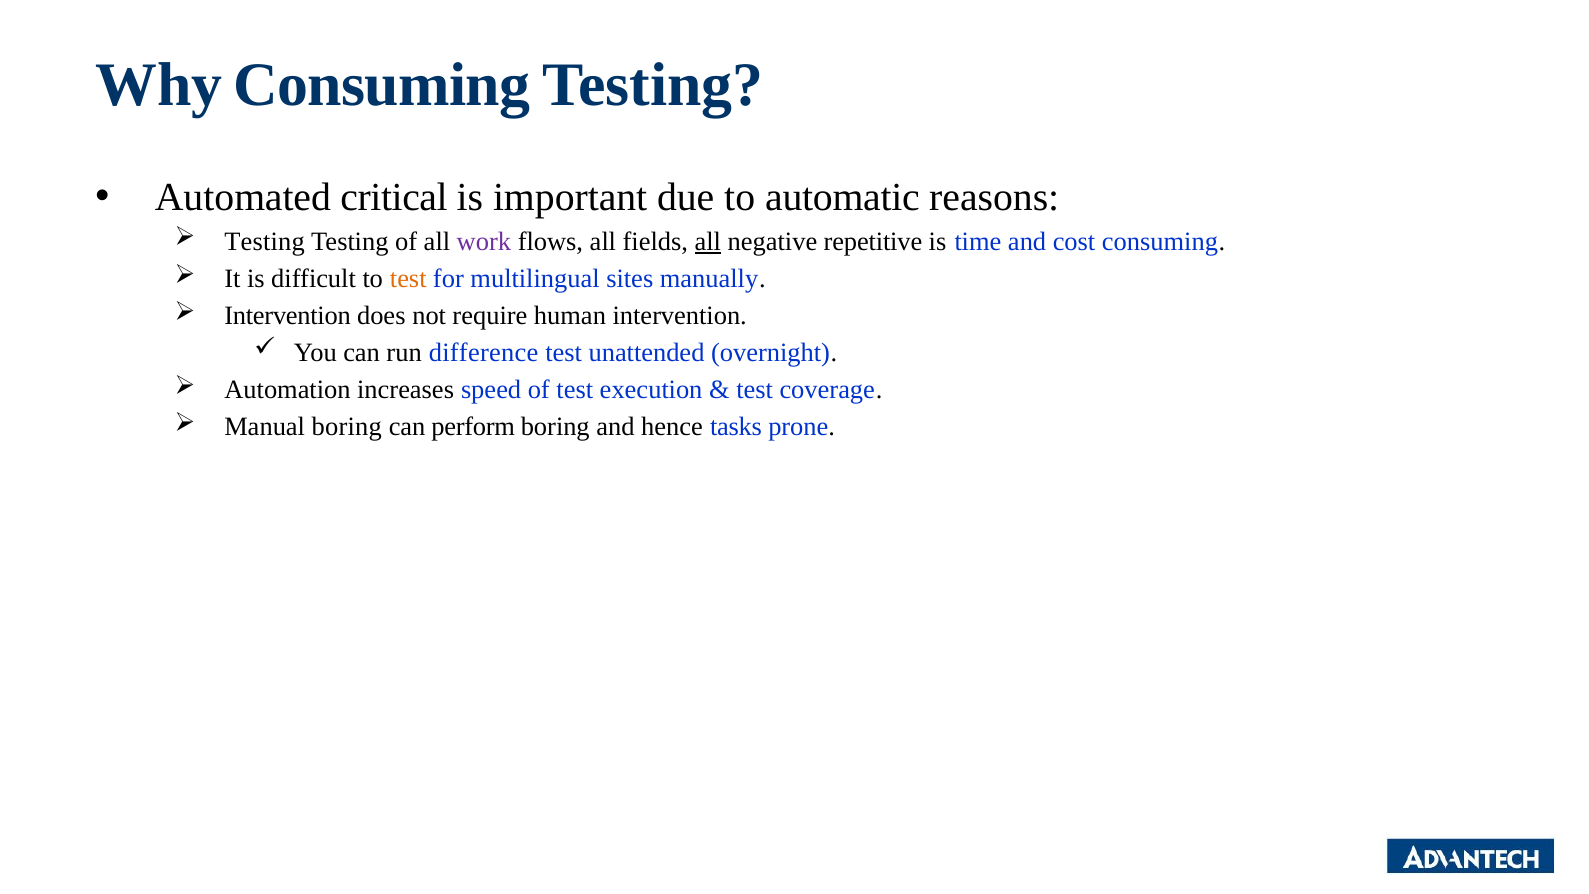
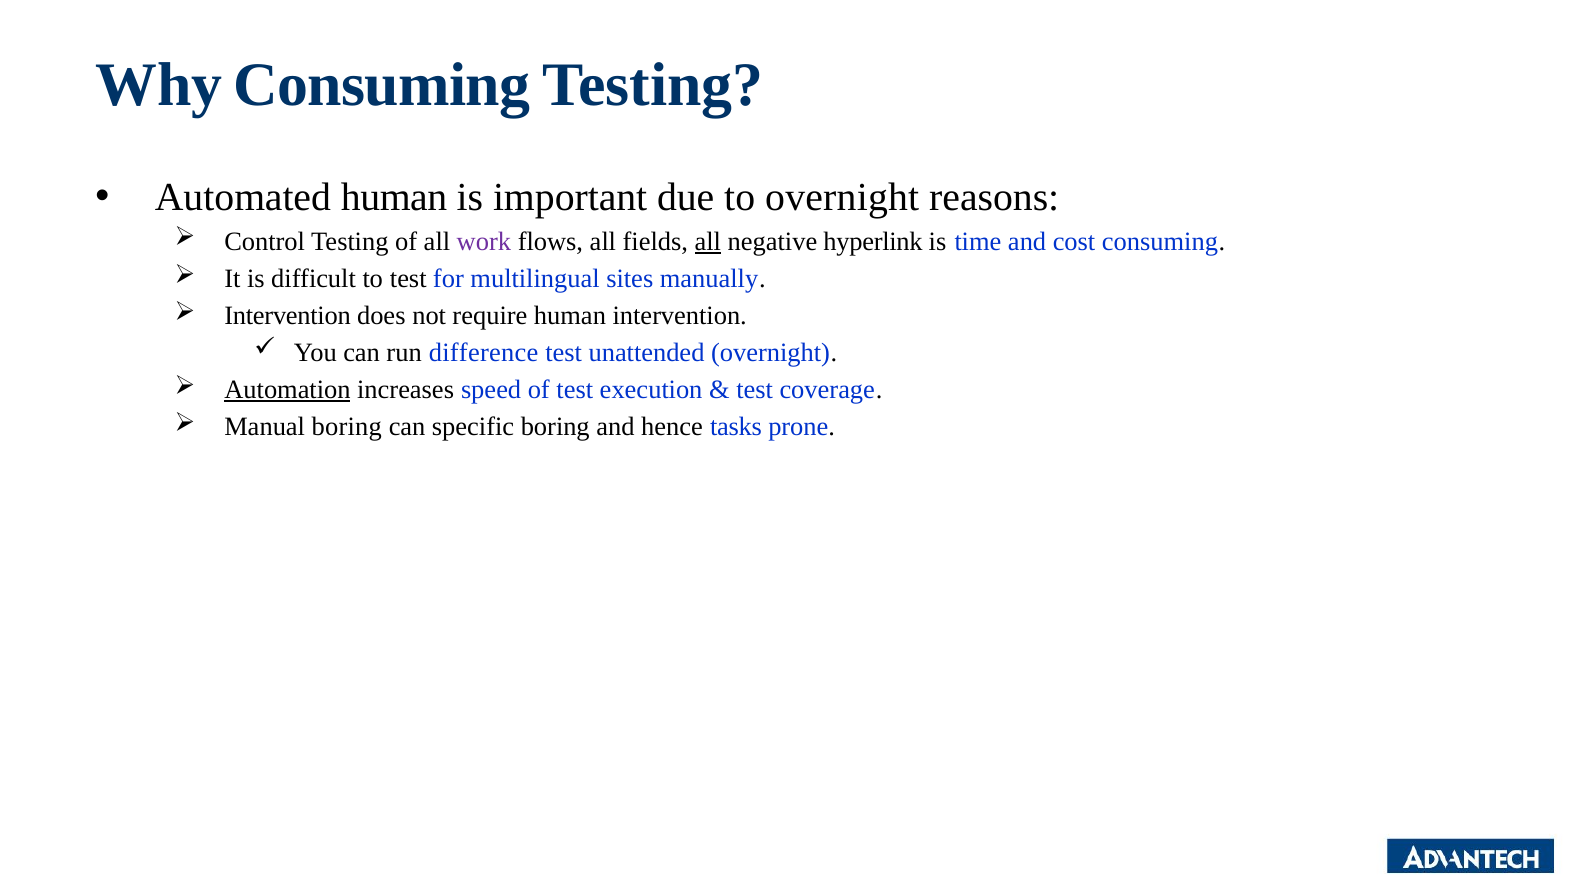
Automated critical: critical -> human (394, 197)
to automatic: automatic -> overnight (842, 197)
Testing: Testing -> Control (265, 241)
repetitive: repetitive -> hyperlink (873, 241)
test colour: orange -> black (408, 279)
Automation underline: none -> present (287, 390)
perform: perform -> specific (473, 427)
